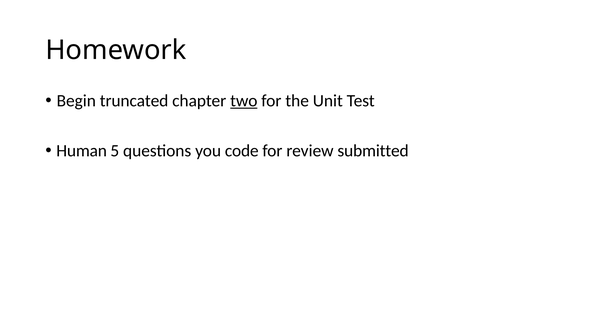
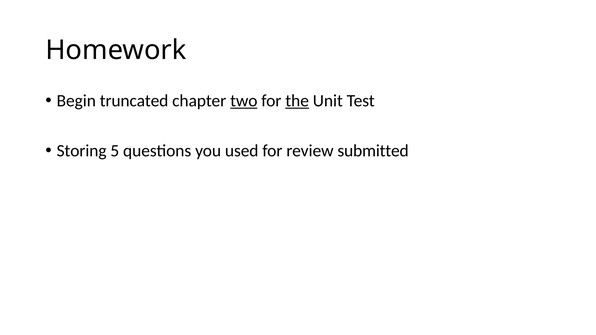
the underline: none -> present (297, 101)
Human: Human -> Storing (82, 151)
code: code -> used (242, 151)
